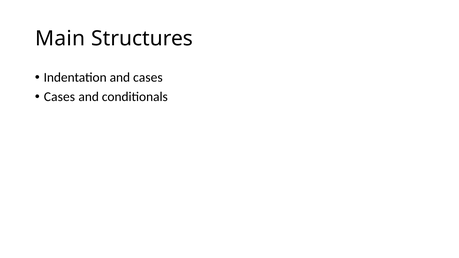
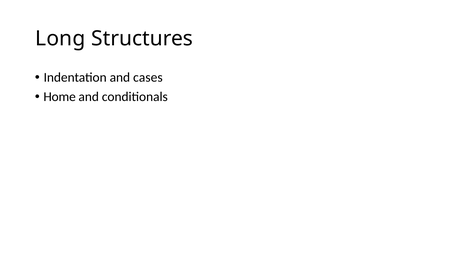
Main: Main -> Long (60, 39)
Cases: Cases -> Home (60, 97)
